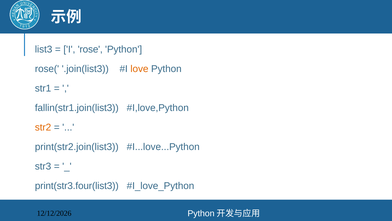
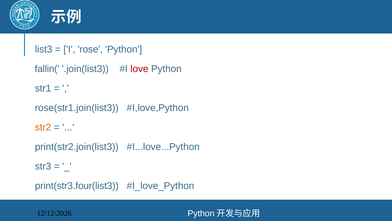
rose(: rose( -> fallin( (47, 69)
love colour: orange -> red (139, 69)
fallin(str1.join(list3: fallin(str1.join(list3 -> rose(str1.join(list3 (77, 108)
